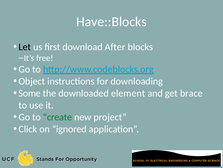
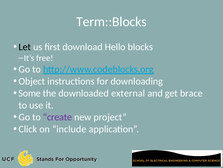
Have::Blocks: Have::Blocks -> Term::Blocks (111, 22)
After: After -> Hello (115, 47)
element: element -> external (128, 93)
create colour: green -> purple (58, 117)
ignored: ignored -> include (69, 129)
